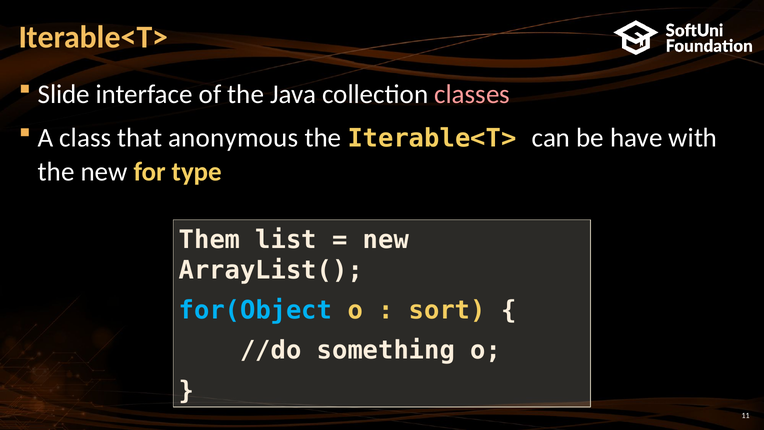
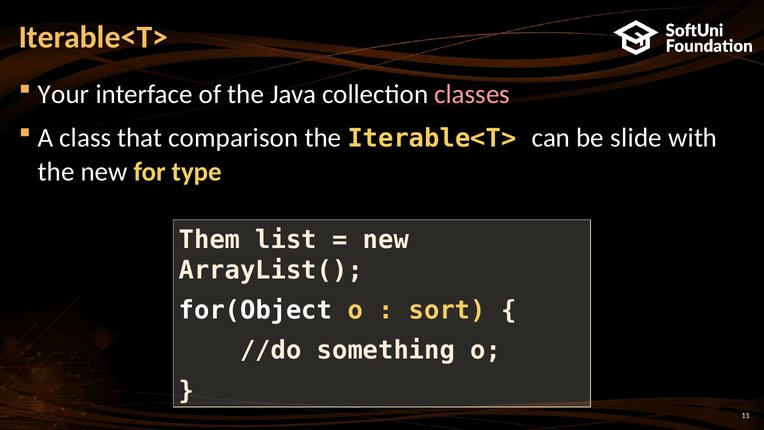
Slide: Slide -> Your (64, 94)
anonymous: anonymous -> comparison (233, 138)
have: have -> slide (636, 138)
for(Object colour: light blue -> white (256, 310)
